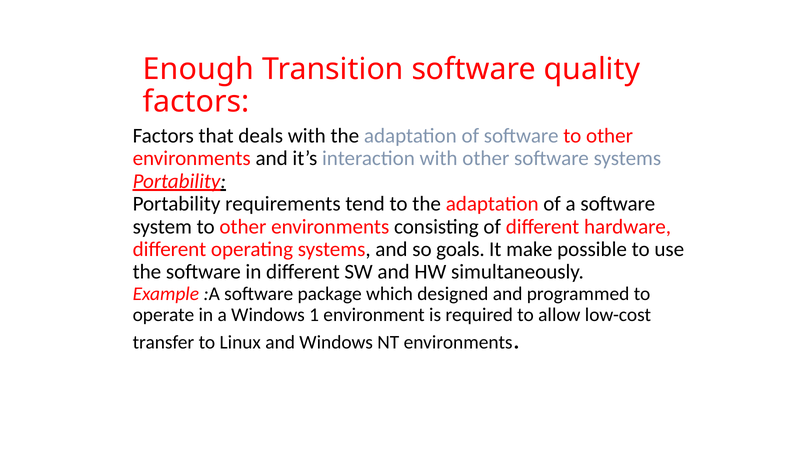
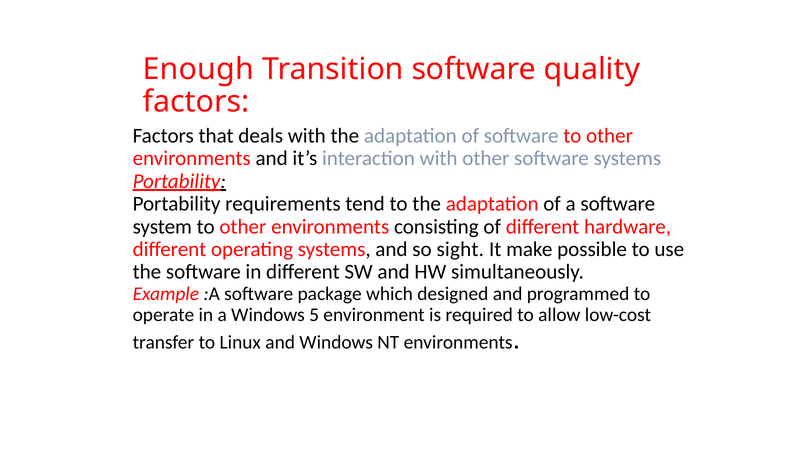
goals: goals -> sight (460, 250)
1: 1 -> 5 (314, 315)
